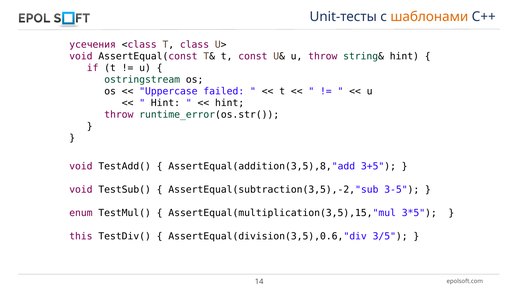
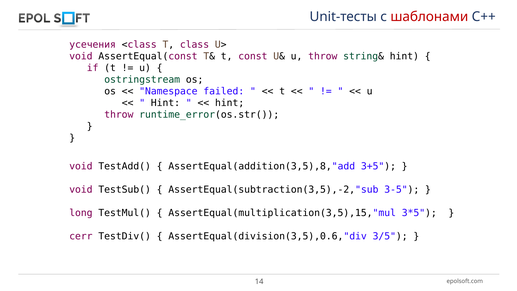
шаблонами colour: orange -> red (429, 17)
Uppercase: Uppercase -> Namespace (168, 91)
enum: enum -> long (81, 213)
this: this -> cerr (81, 236)
